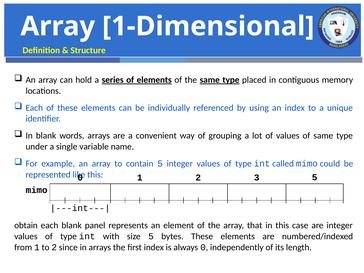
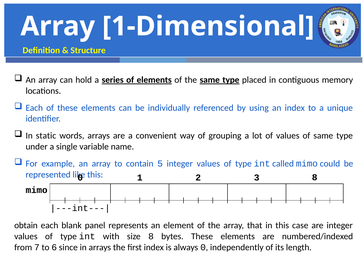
In blank: blank -> static (46, 136)
3 5: 5 -> 8 (315, 177)
size 5: 5 -> 8 (151, 236)
from 1: 1 -> 7 (37, 247)
to 2: 2 -> 6 (54, 247)
